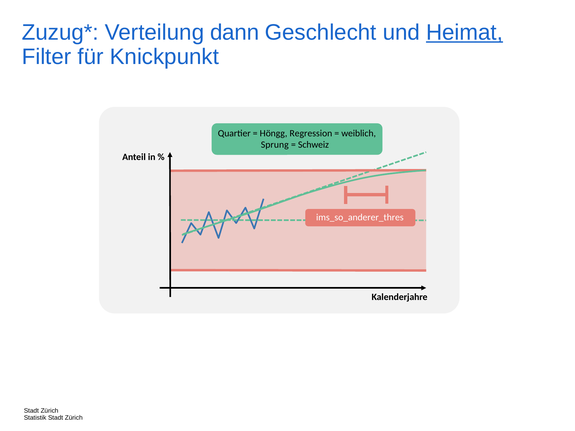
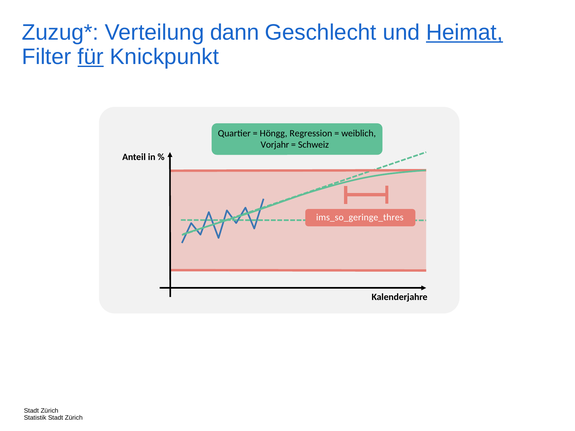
für underline: none -> present (91, 57)
Sprung: Sprung -> Vorjahr (275, 145)
ims_so_anderer_thres: ims_so_anderer_thres -> ims_so_geringe_thres (360, 217)
